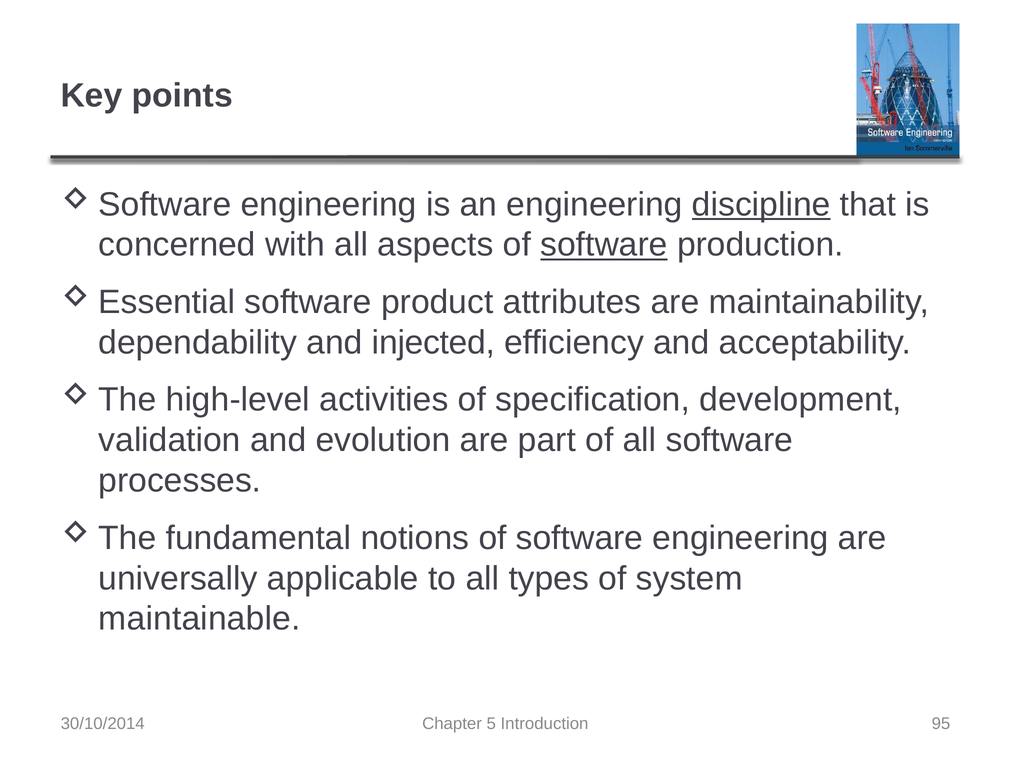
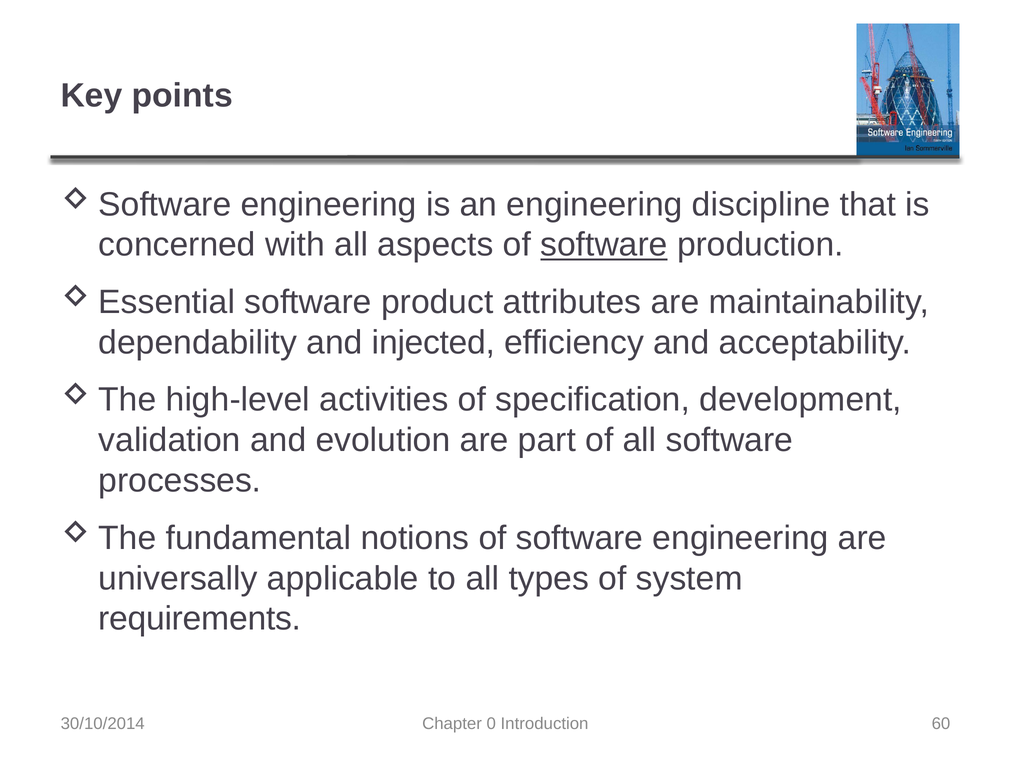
discipline underline: present -> none (761, 204)
maintainable: maintainable -> requirements (200, 619)
5: 5 -> 0 (491, 724)
95: 95 -> 60 (941, 724)
